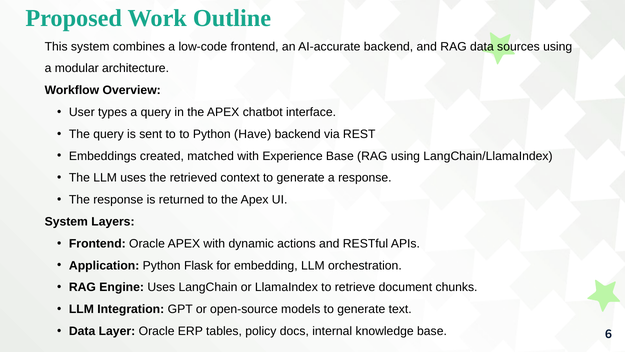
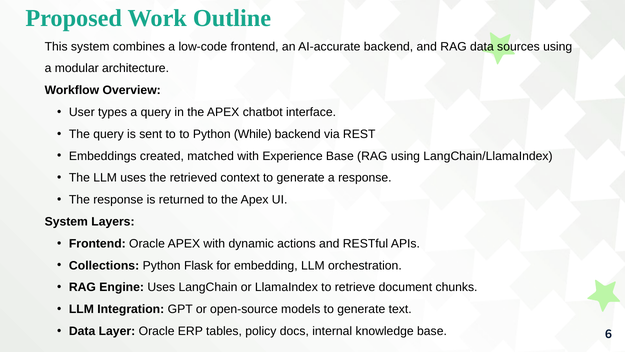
Have: Have -> While (253, 134)
Application: Application -> Collections (104, 265)
